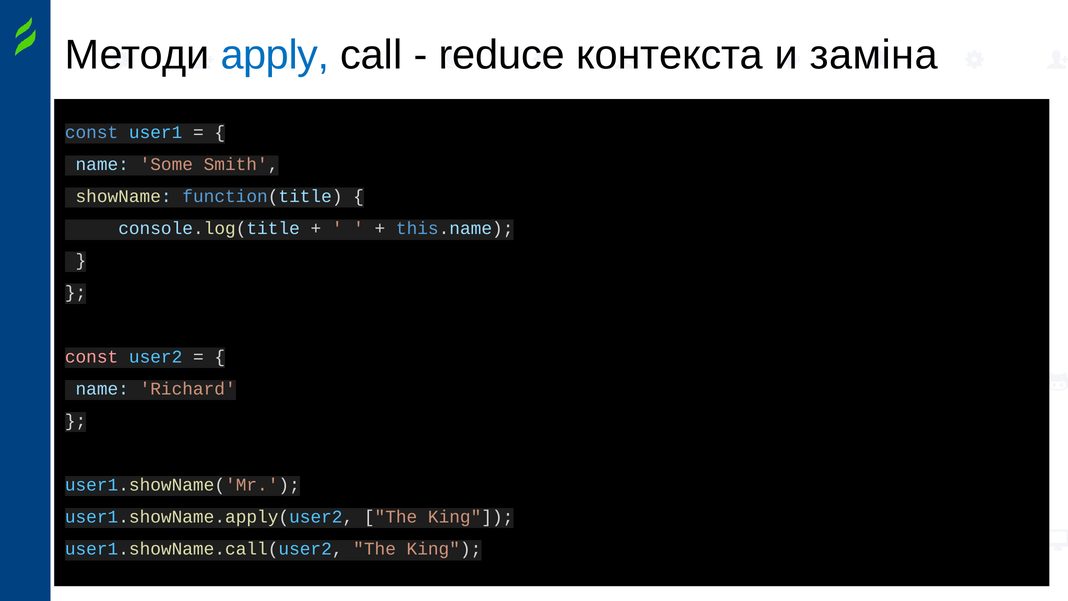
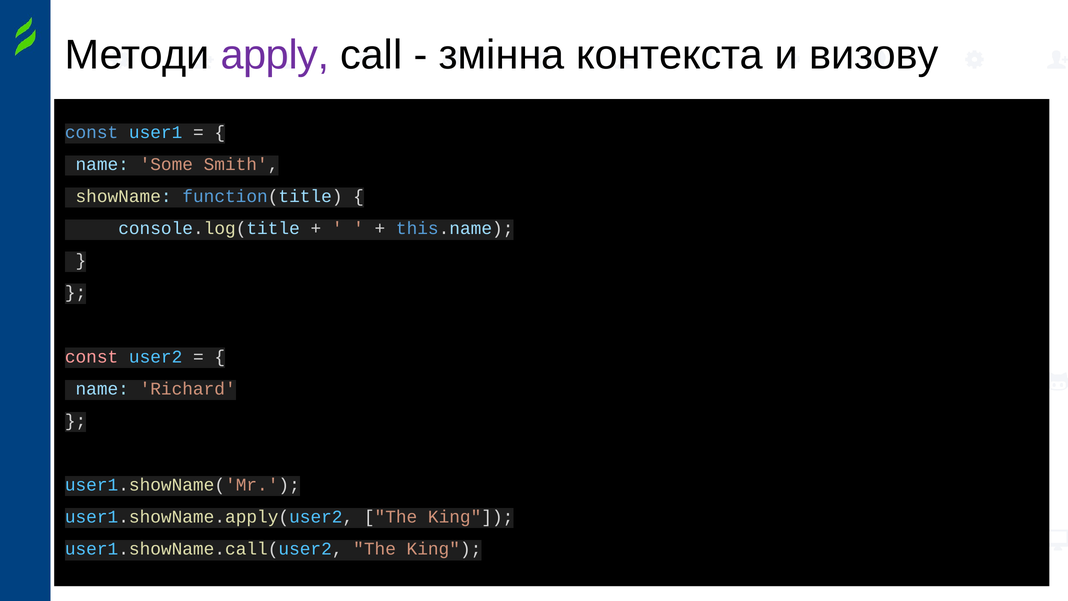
apply colour: blue -> purple (275, 55)
reduce: reduce -> змінна (502, 55)
заміна: заміна -> визову (874, 55)
